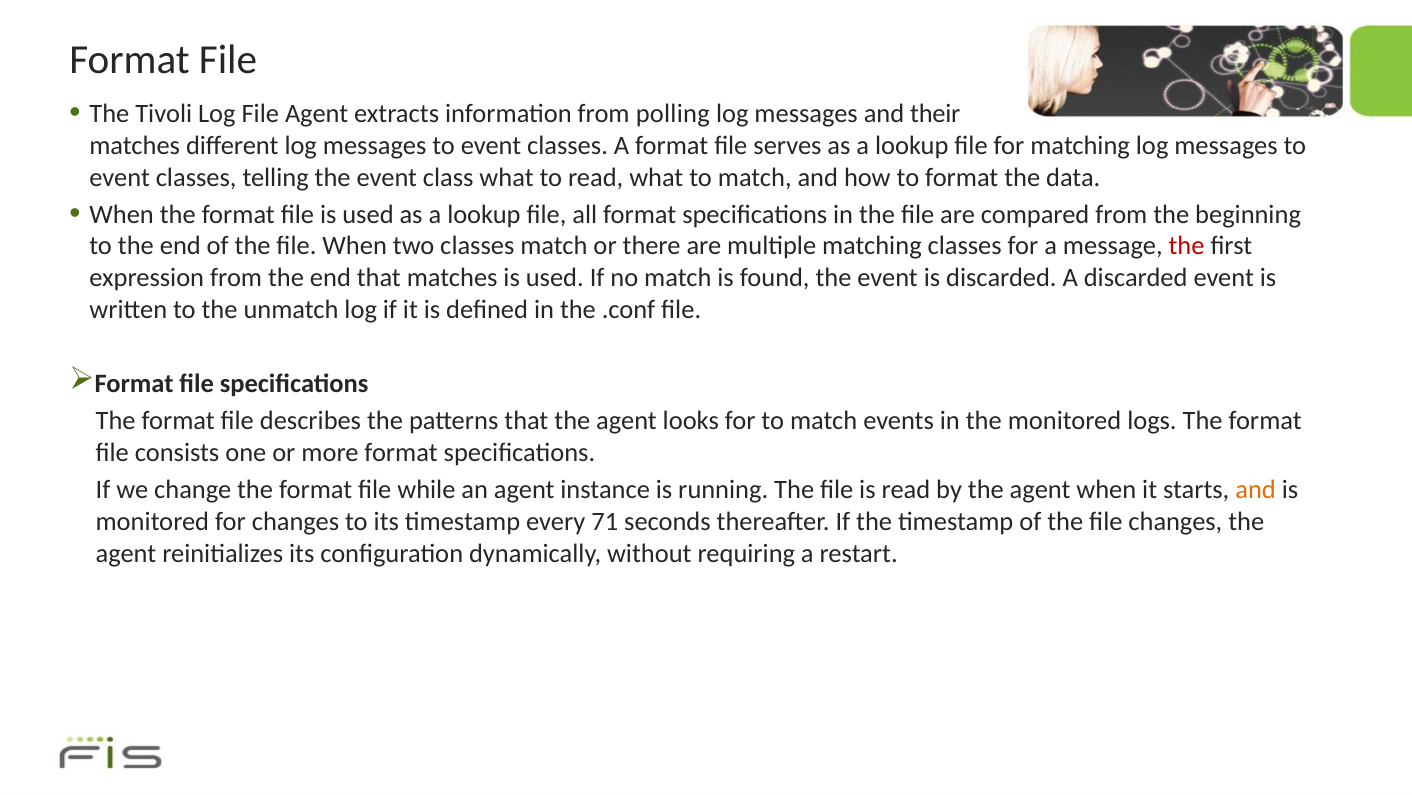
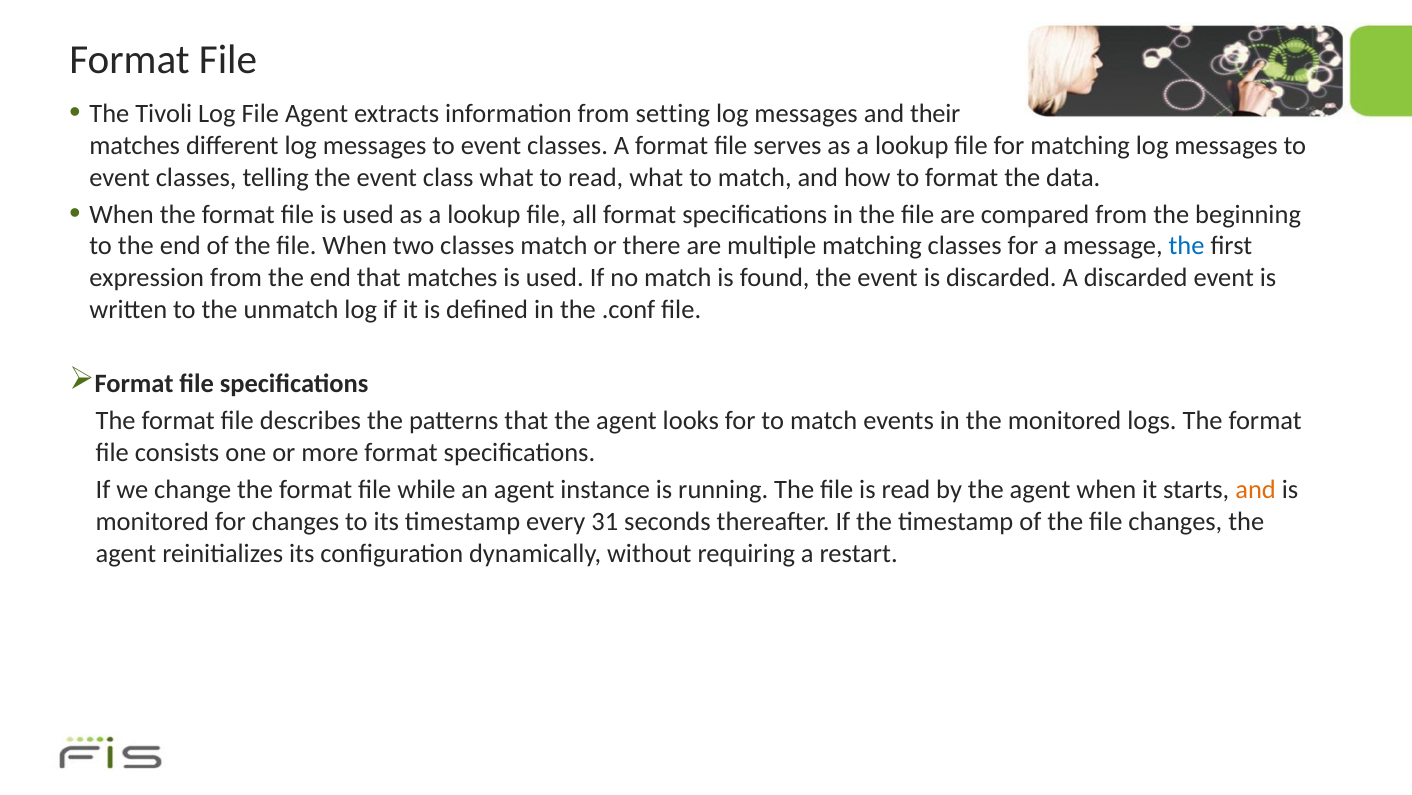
polling: polling -> setting (673, 114)
the colour: red -> blue (1187, 246)
71: 71 -> 31 (605, 521)
